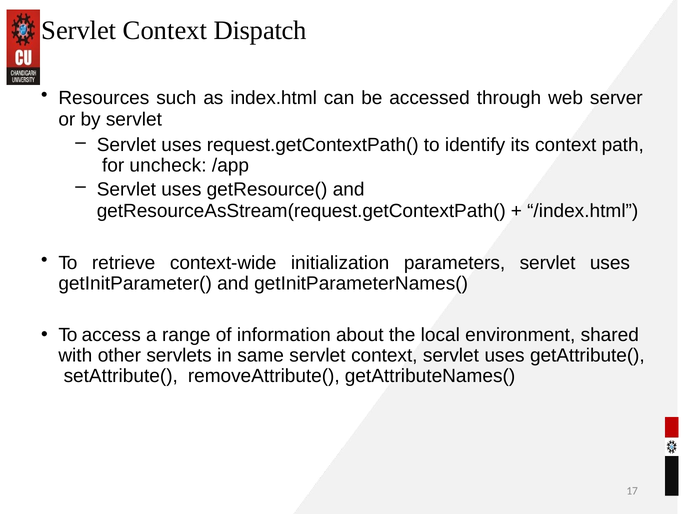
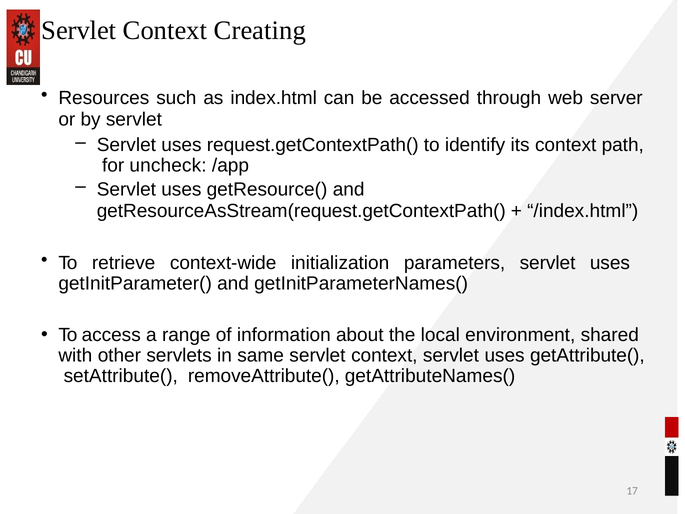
Dispatch: Dispatch -> Creating (260, 31)
